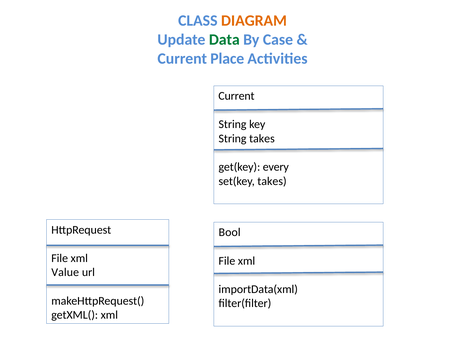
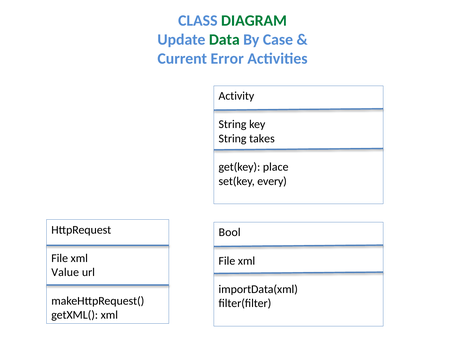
DIAGRAM colour: orange -> green (254, 21)
Place: Place -> Error (227, 59)
Current: Current -> Activity (236, 96)
every: every -> place (276, 167)
set(key takes: takes -> every (272, 181)
